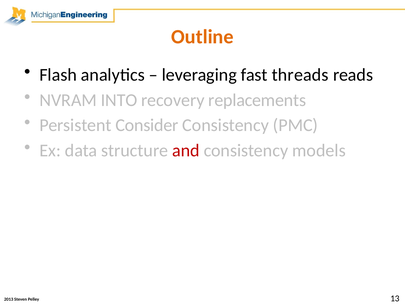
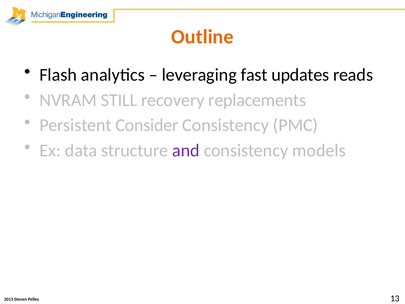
threads: threads -> updates (300, 75)
INTO: INTO -> STILL (119, 100)
and colour: red -> purple (186, 150)
